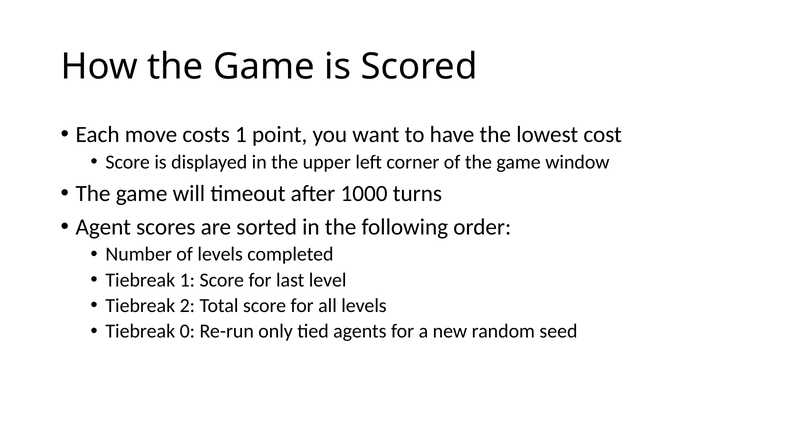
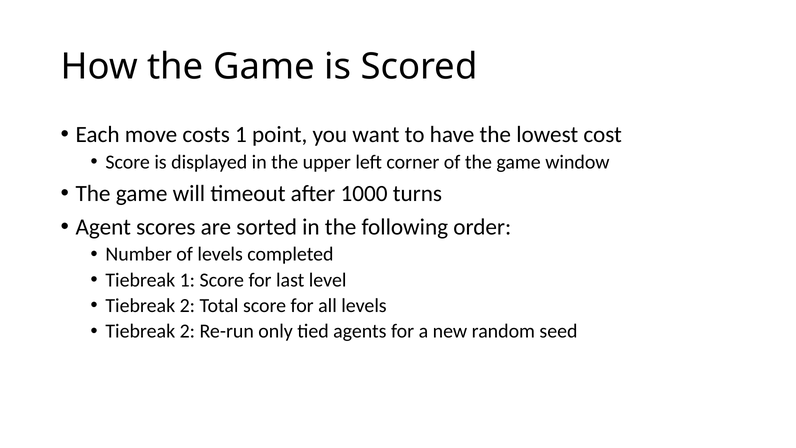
0: 0 -> 2 (187, 331)
